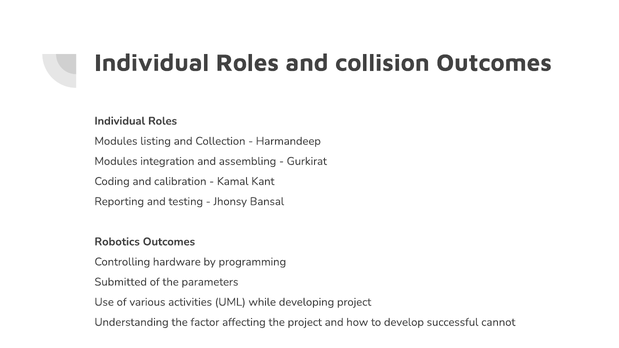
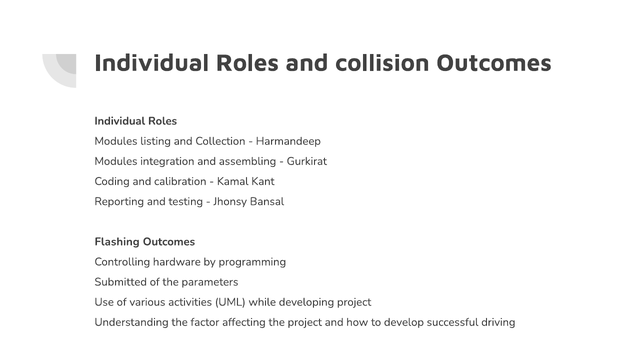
Robotics: Robotics -> Flashing (117, 242)
cannot: cannot -> driving (498, 322)
